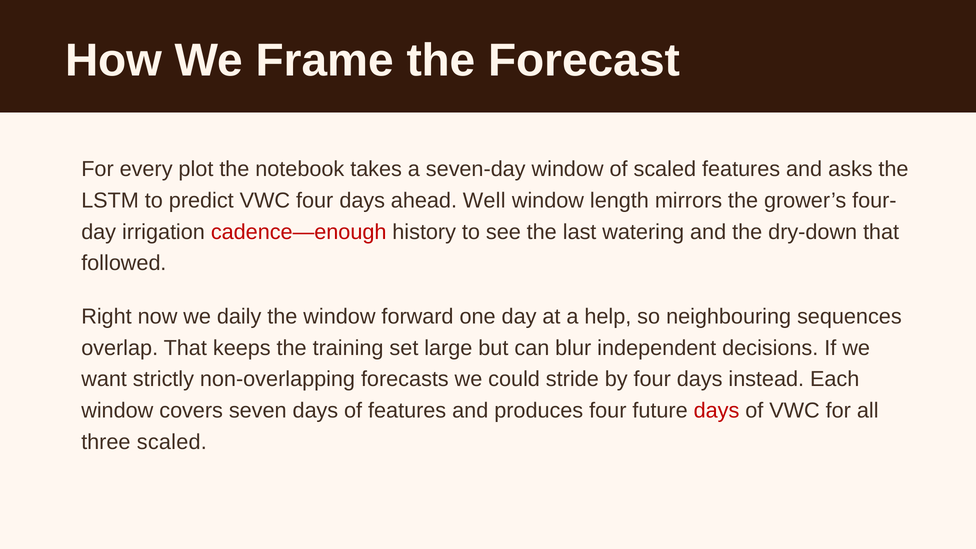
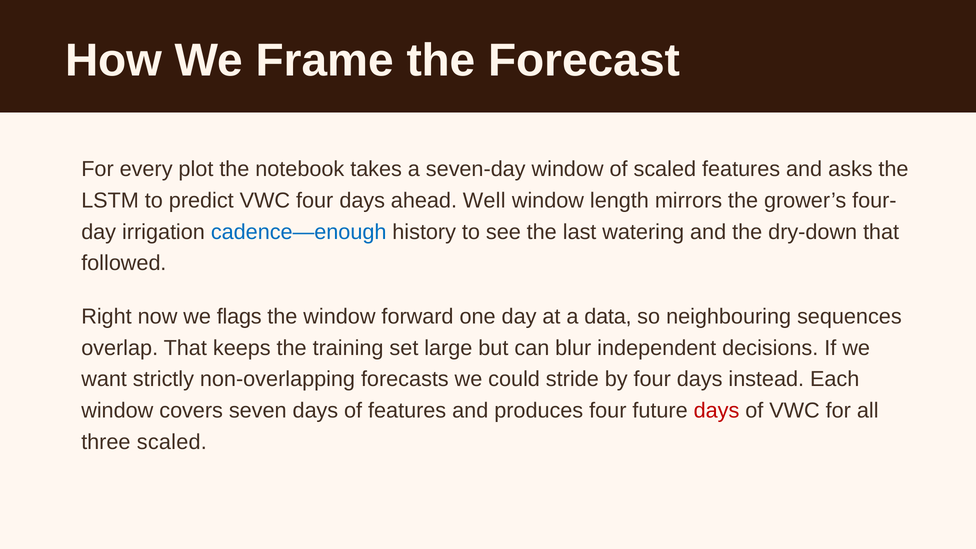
cadence—enough colour: red -> blue (299, 232)
daily: daily -> flags (239, 316)
help: help -> data (608, 316)
